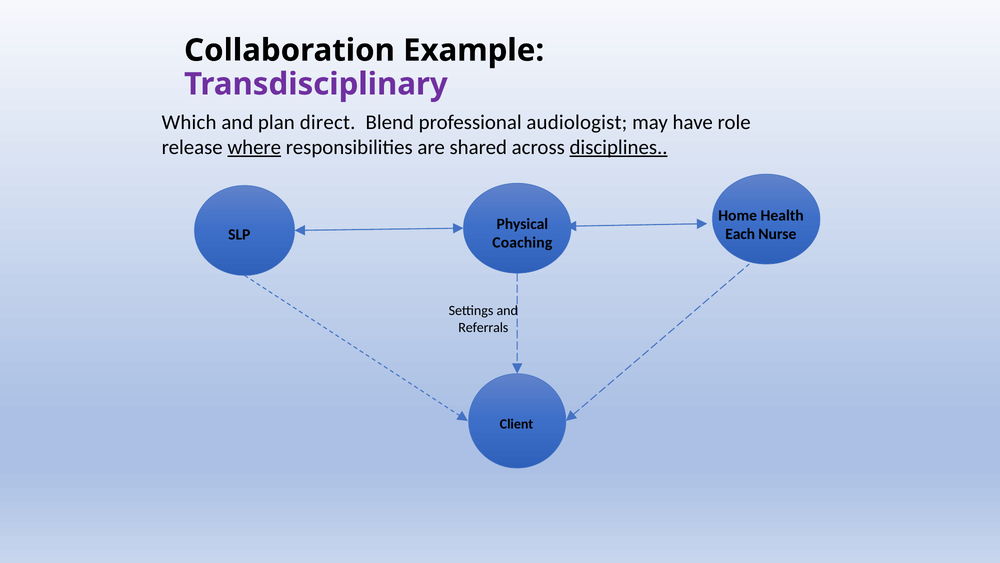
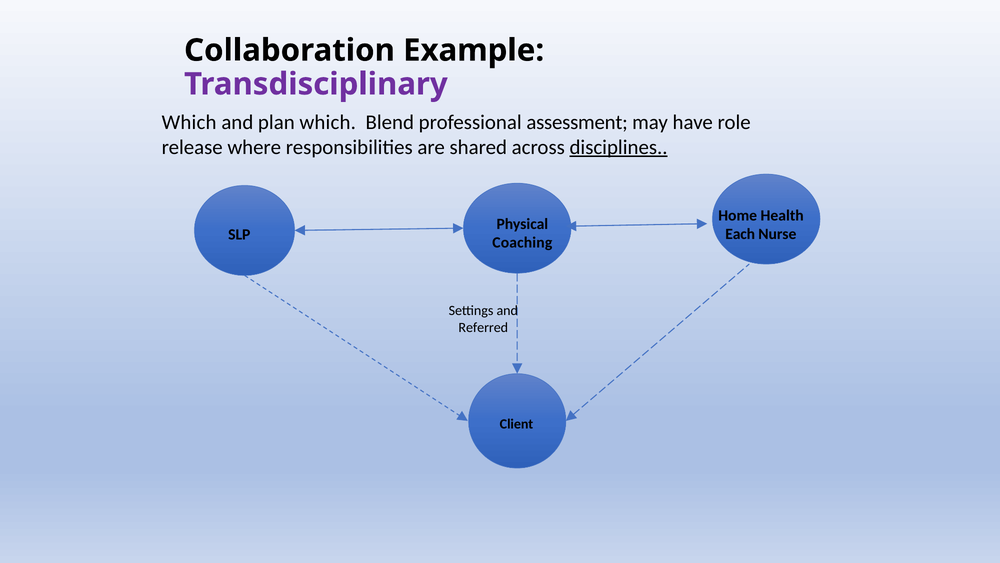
plan direct: direct -> which (328, 122)
audiologist: audiologist -> assessment (577, 122)
where underline: present -> none (254, 147)
Referrals: Referrals -> Referred (483, 327)
